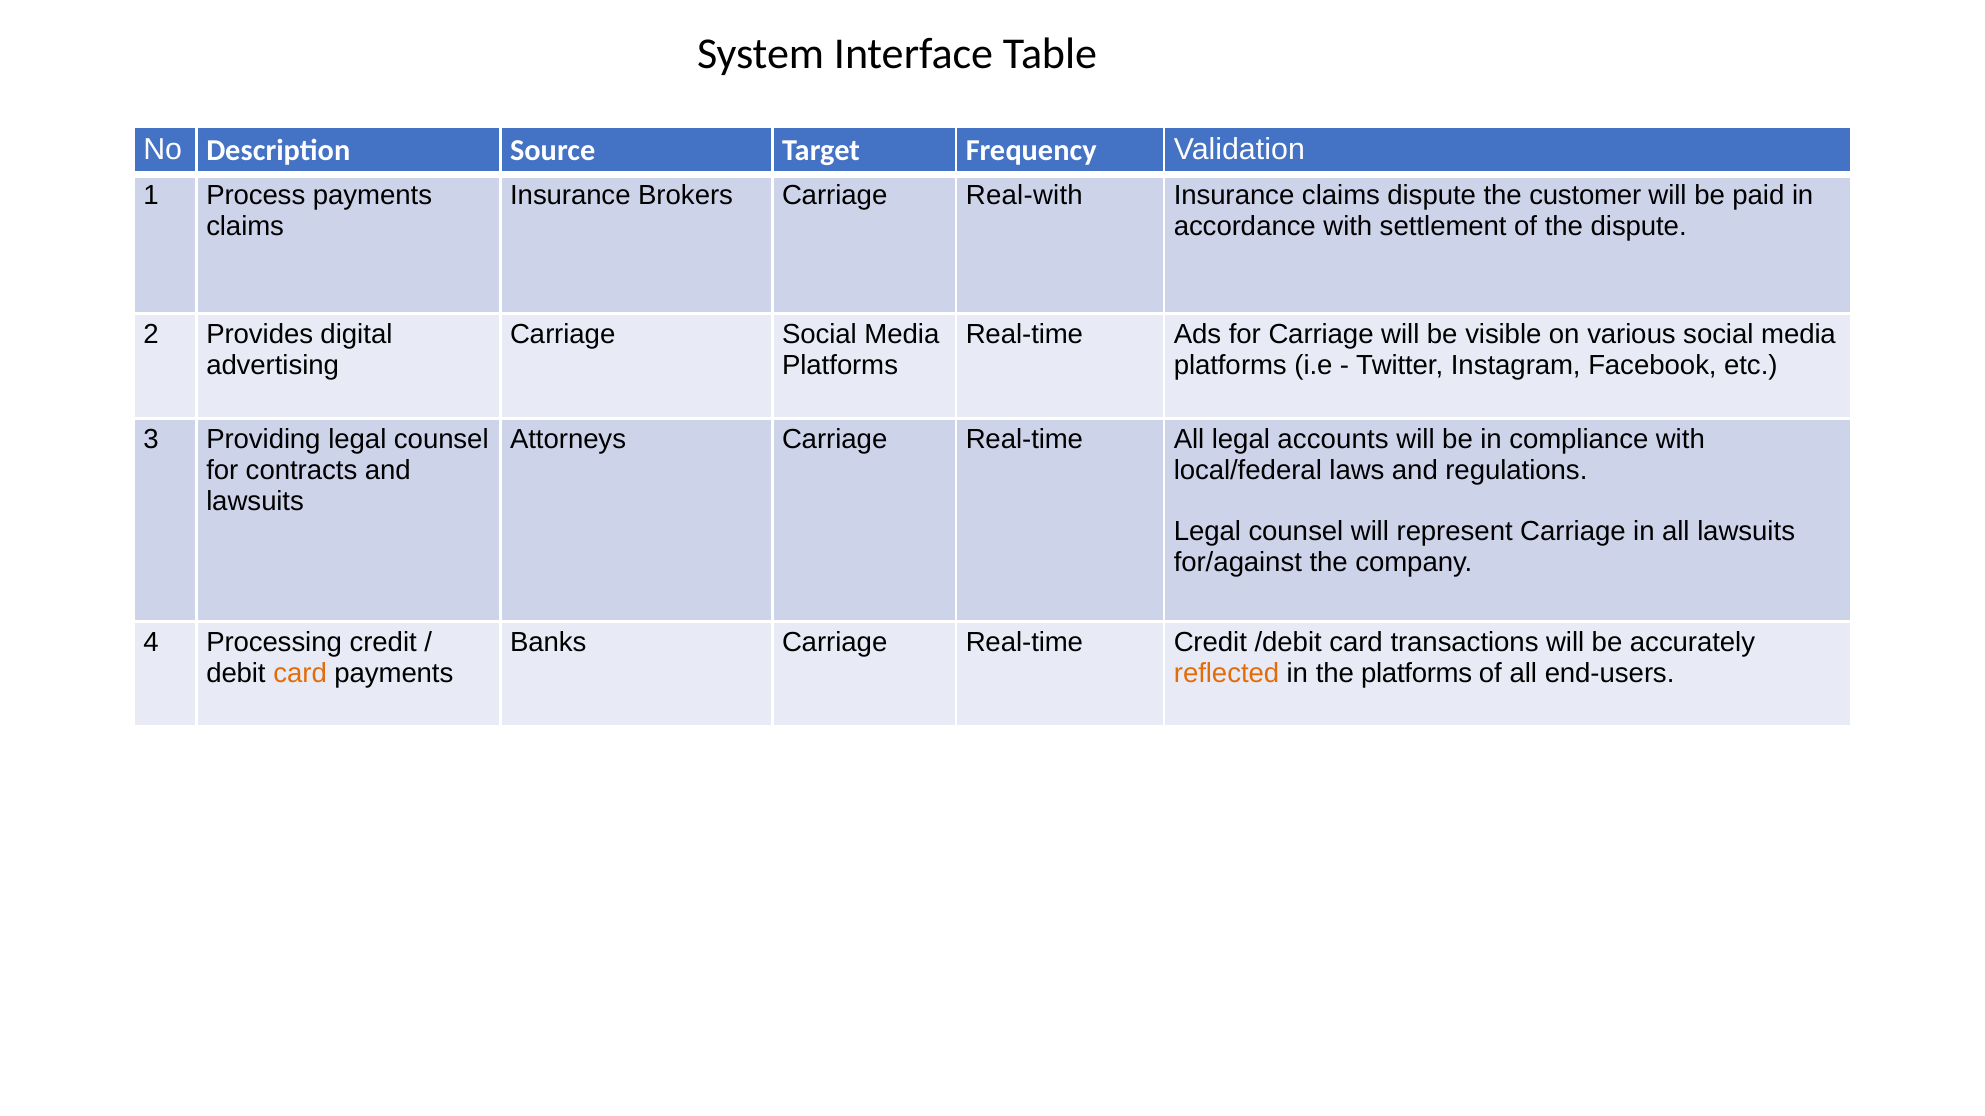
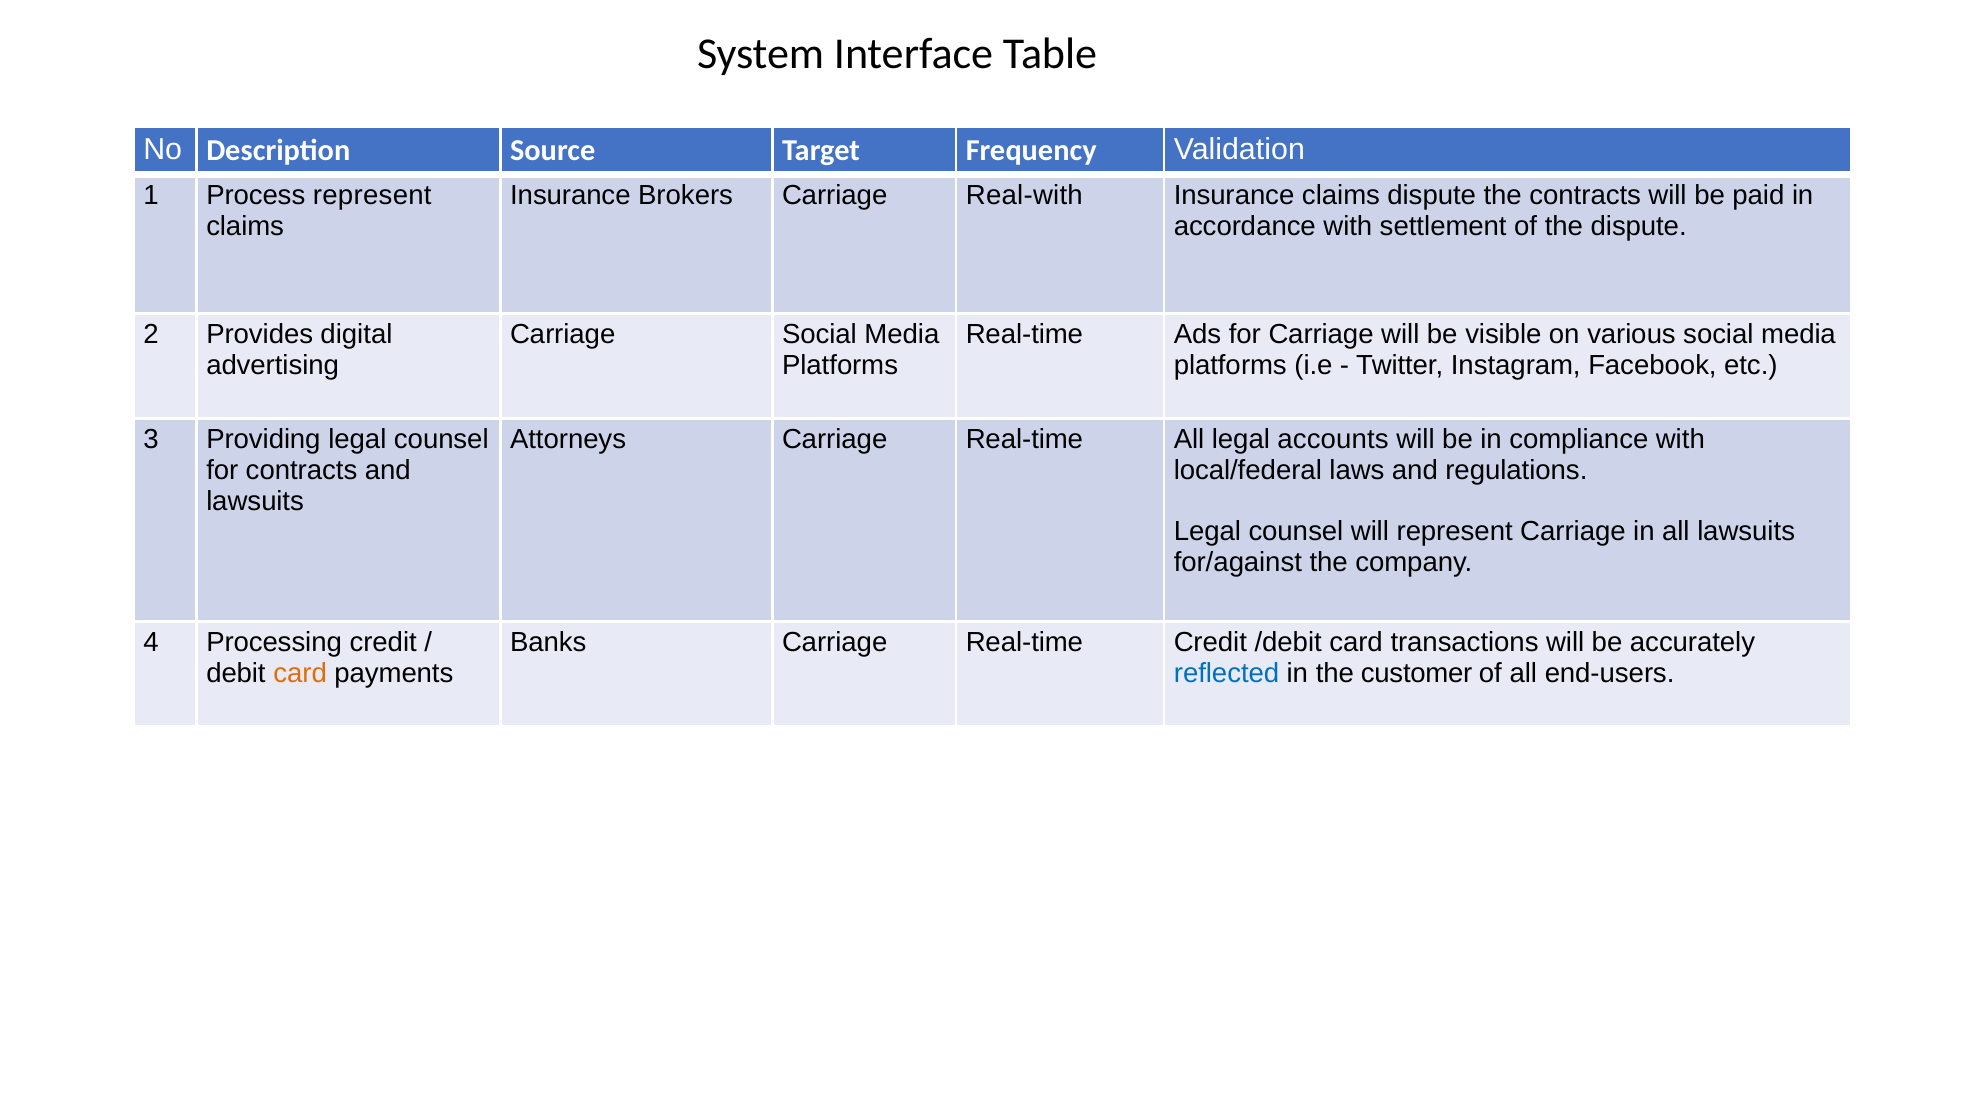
Process payments: payments -> represent (372, 196)
the customer: customer -> contracts (1585, 196)
reflected colour: orange -> blue (1227, 674)
the platforms: platforms -> customer (1417, 674)
